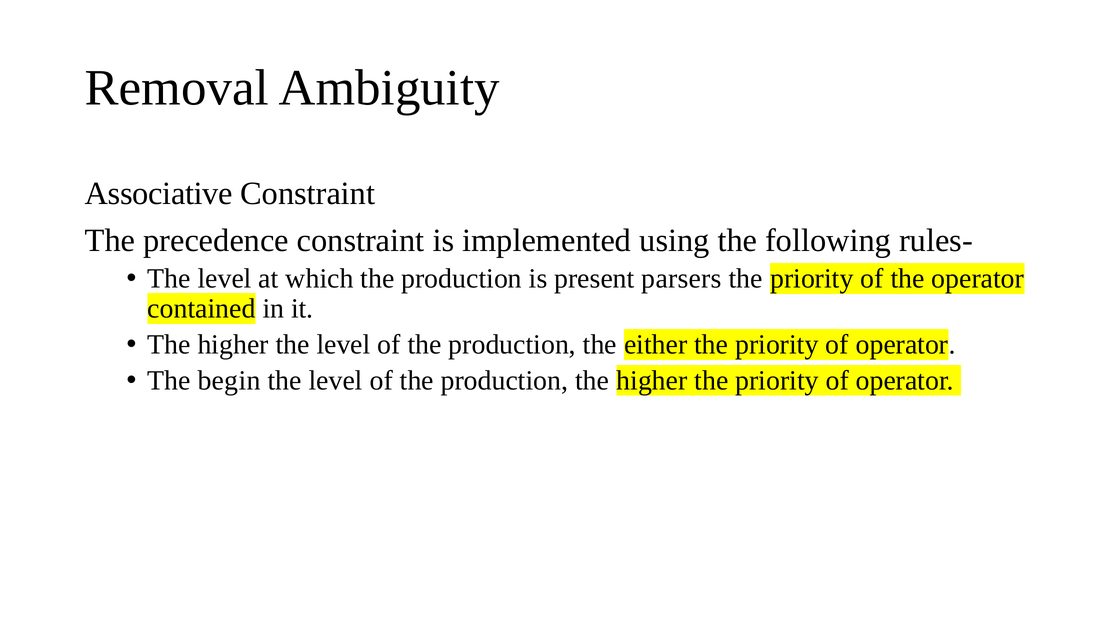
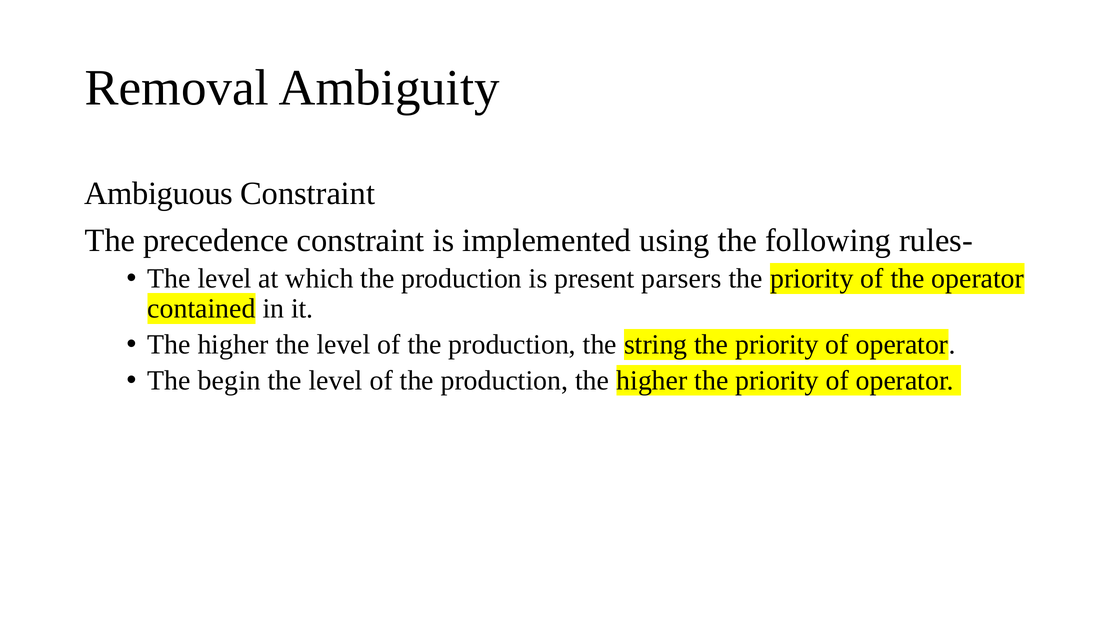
Associative: Associative -> Ambiguous (159, 194)
either: either -> string (656, 345)
